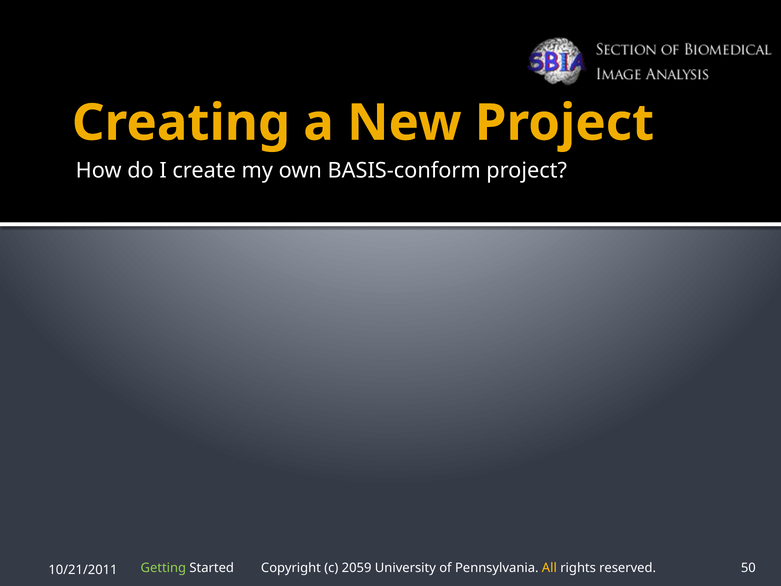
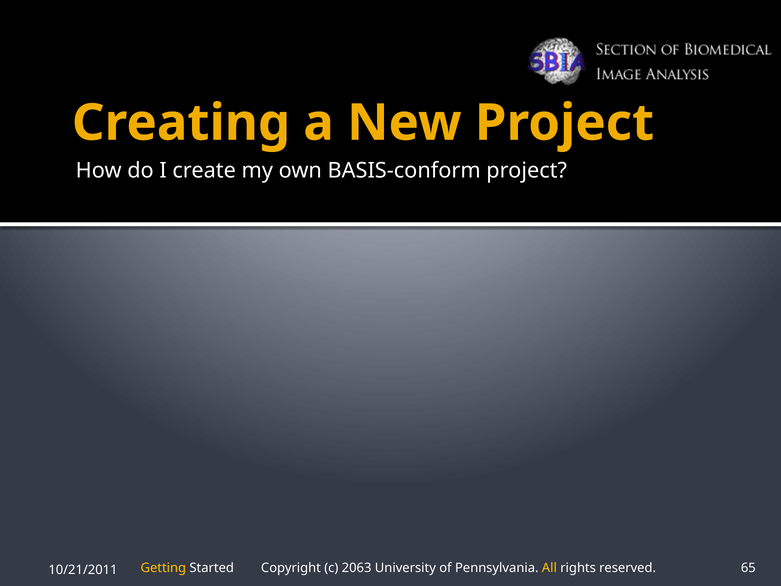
Getting colour: light green -> yellow (163, 568)
2059: 2059 -> 2063 (357, 568)
50: 50 -> 65 (748, 568)
